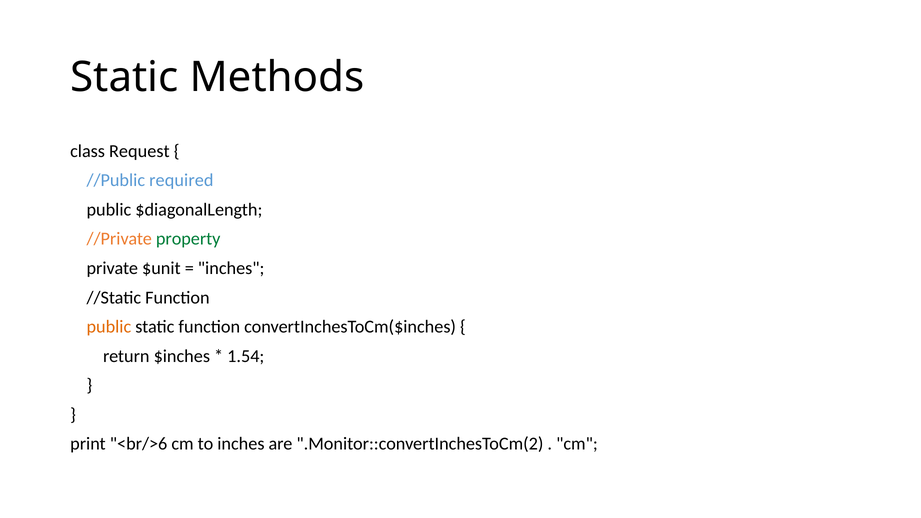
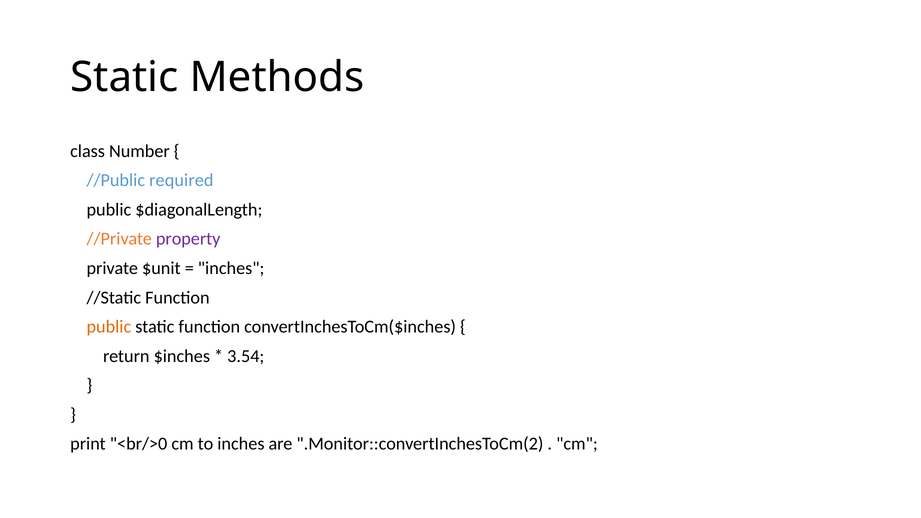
Request: Request -> Number (139, 151)
property colour: green -> purple (188, 239)
1.54: 1.54 -> 3.54 (246, 356)
<br/>6: <br/>6 -> <br/>0 (139, 444)
